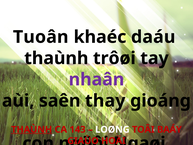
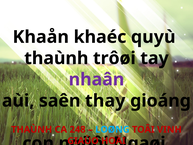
Tuoân: Tuoân -> Khaån (41, 37)
daáu: daáu -> quyù (153, 37)
THAÙNH underline: present -> none (32, 129)
143: 143 -> 248 (78, 129)
LOØNG colour: white -> light blue (112, 129)
BAÁY: BAÁY -> VINH (169, 129)
